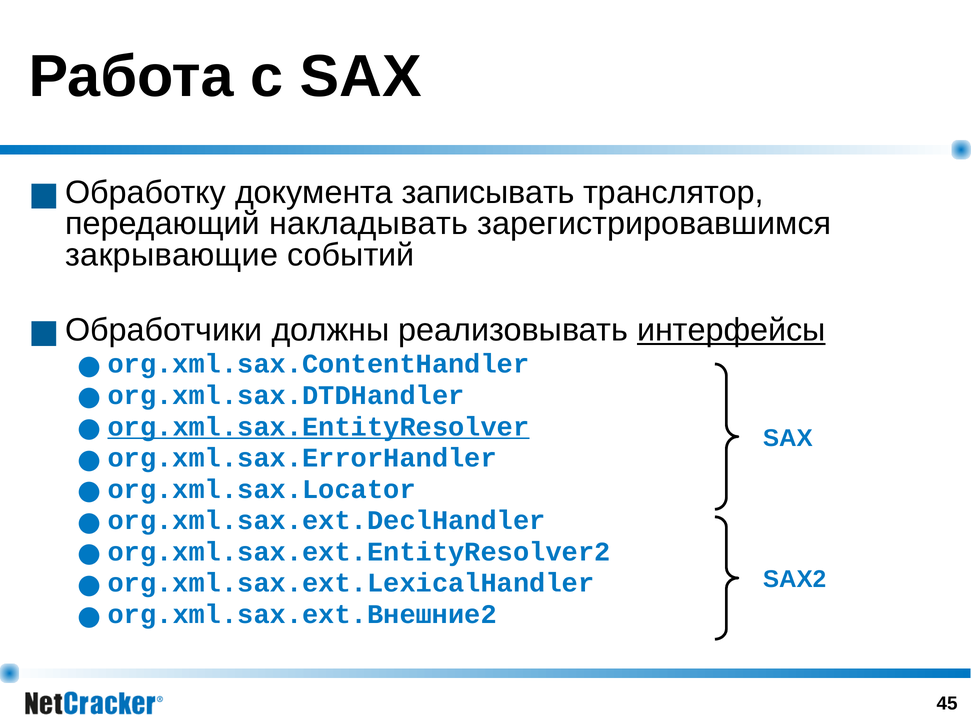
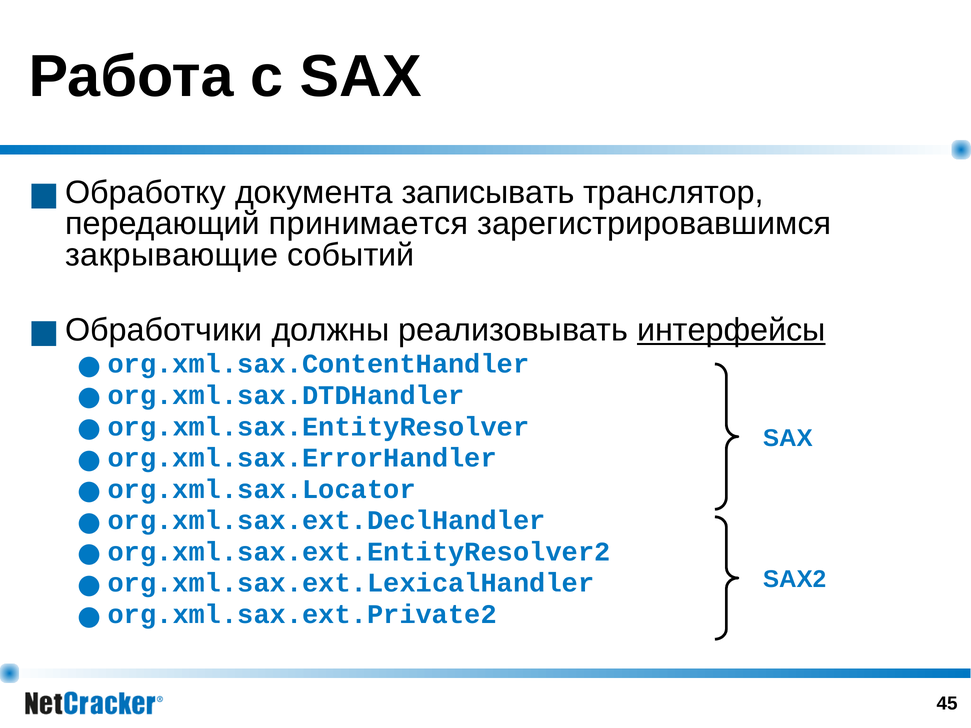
накладывать: накладывать -> принимается (369, 224)
org.xml.sax.EntityResolver underline: present -> none (318, 427)
org.xml.sax.ext.Внешние2: org.xml.sax.ext.Внешние2 -> org.xml.sax.ext.Private2 (302, 615)
